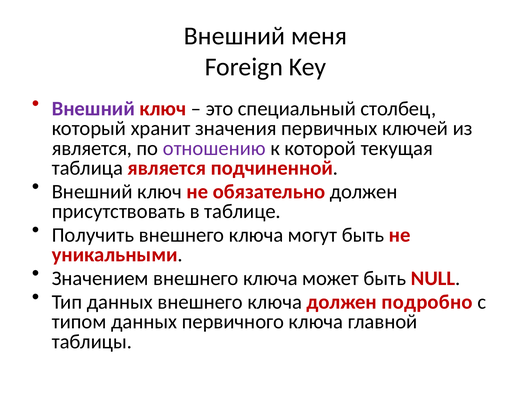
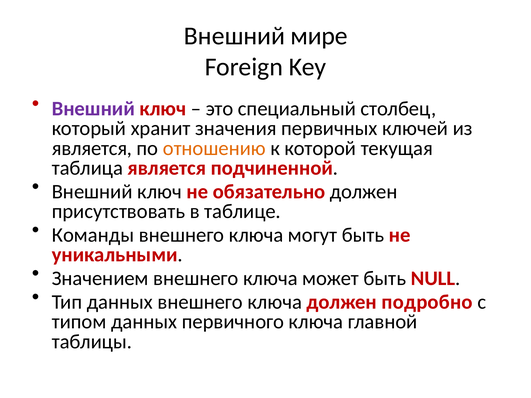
меня: меня -> мире (319, 36)
отношению colour: purple -> orange (214, 148)
Получить: Получить -> Команды (93, 235)
